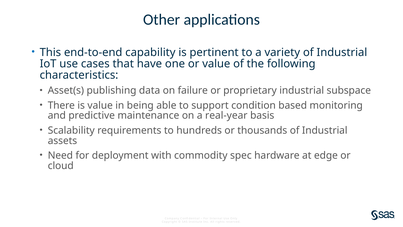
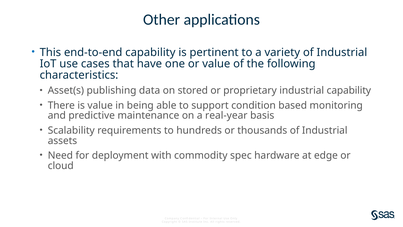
failure: failure -> stored (193, 90)
industrial subspace: subspace -> capability (349, 90)
